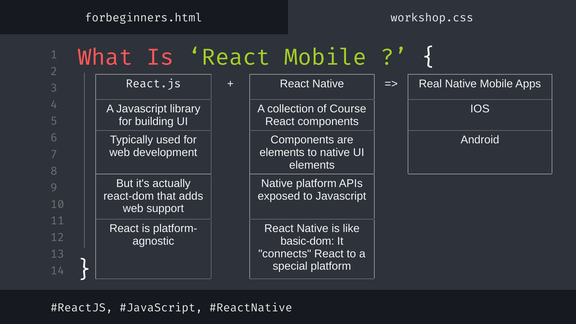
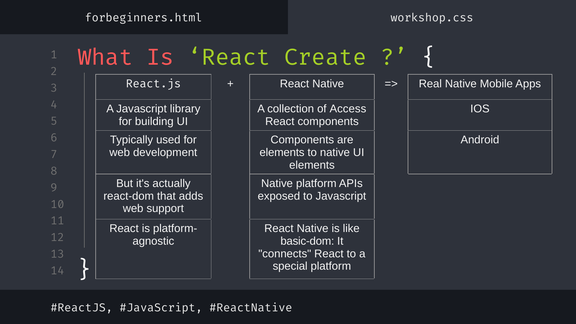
React Mobile: Mobile -> Create (325, 57)
Course: Course -> Access (348, 109)
